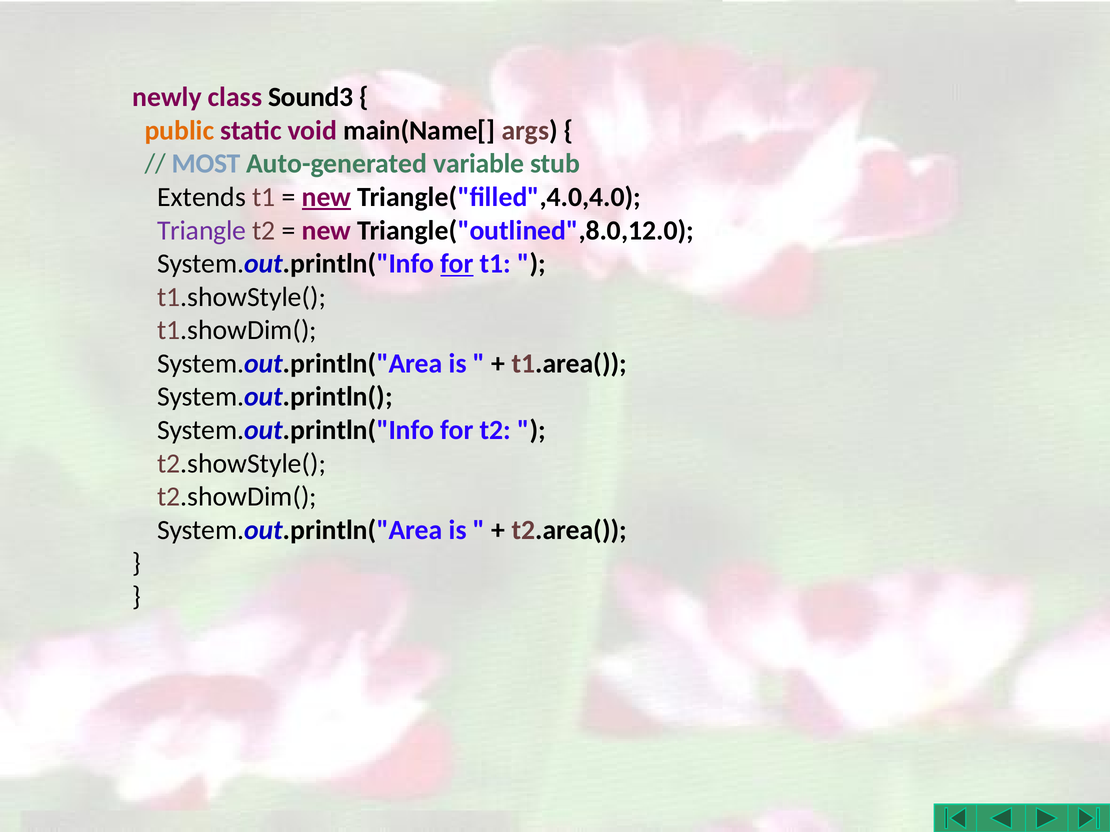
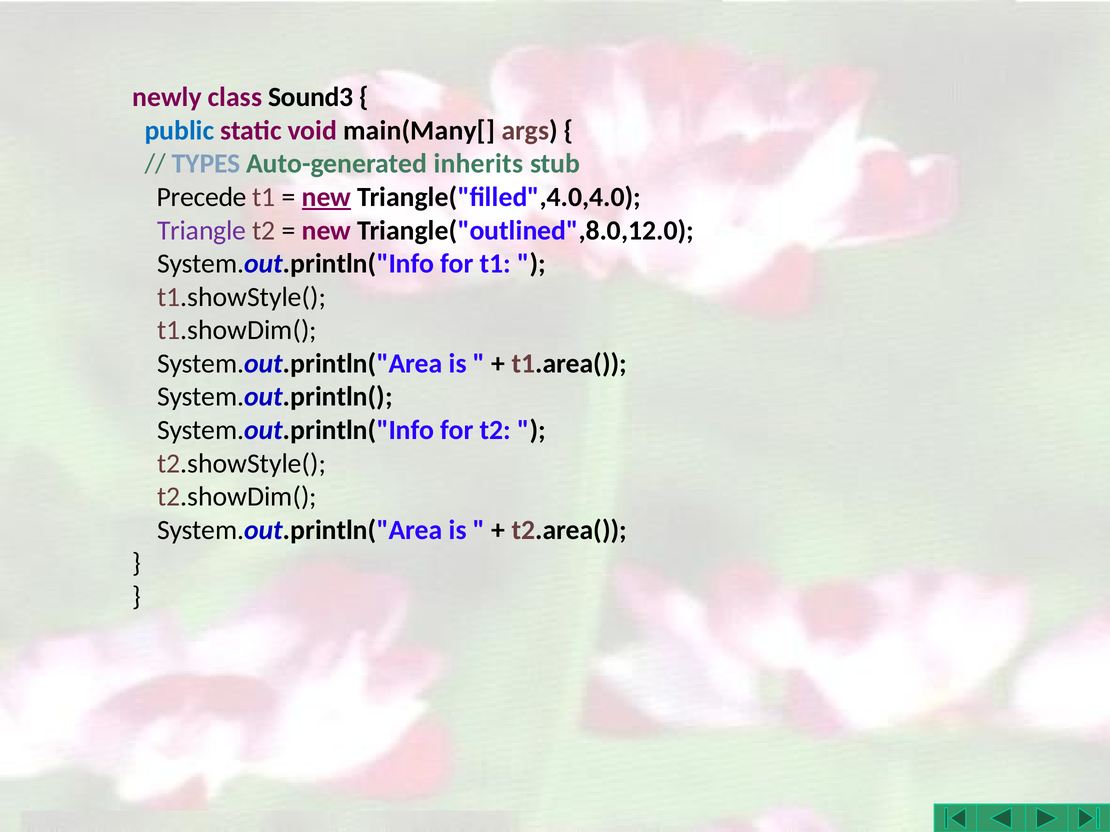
public colour: orange -> blue (179, 131)
main(Name[: main(Name[ -> main(Many[ (419, 131)
MOST: MOST -> TYPES (206, 164)
variable: variable -> inherits (478, 164)
Extends: Extends -> Precede (202, 197)
for underline: present -> none (457, 264)
